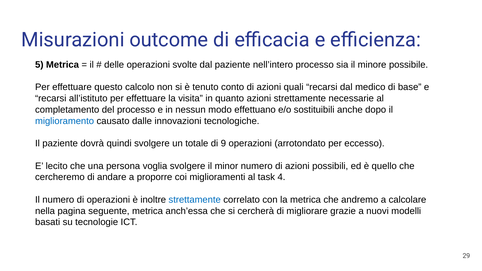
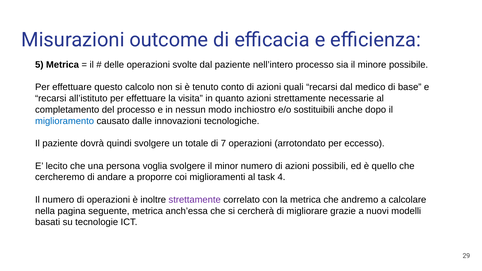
effettuano: effettuano -> inchiostro (255, 110)
9: 9 -> 7 (223, 143)
strettamente colour: blue -> purple (195, 200)
